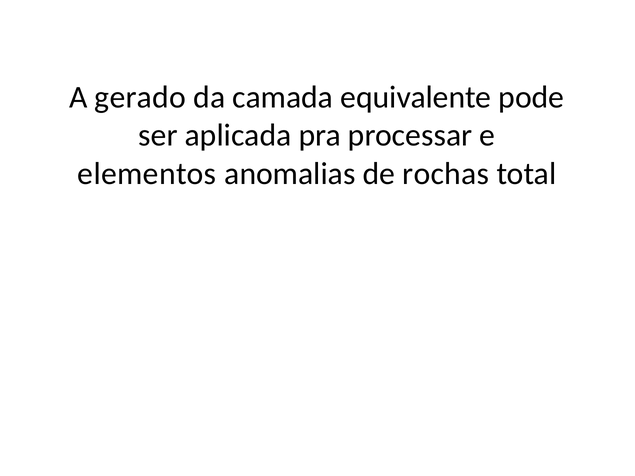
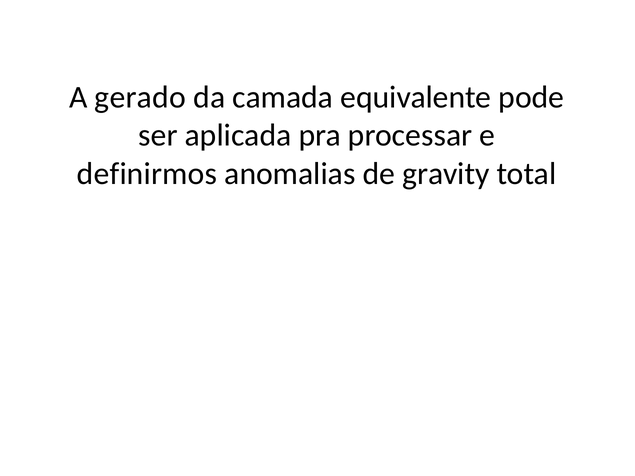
elementos: elementos -> definirmos (147, 174)
rochas: rochas -> gravity (446, 174)
